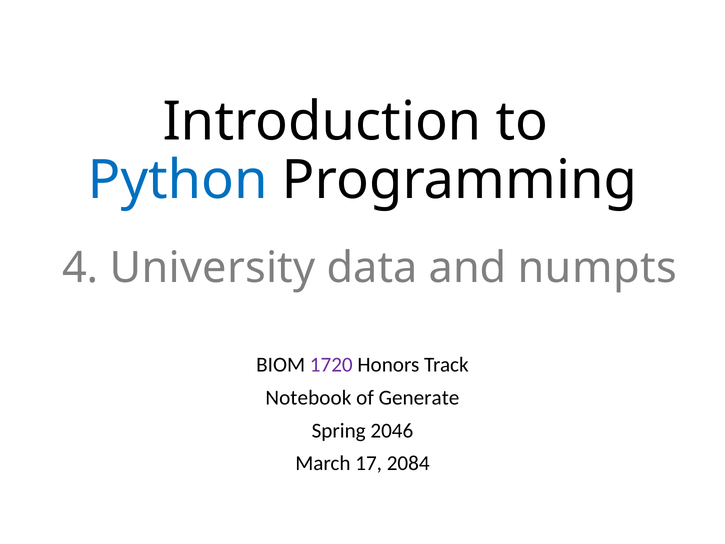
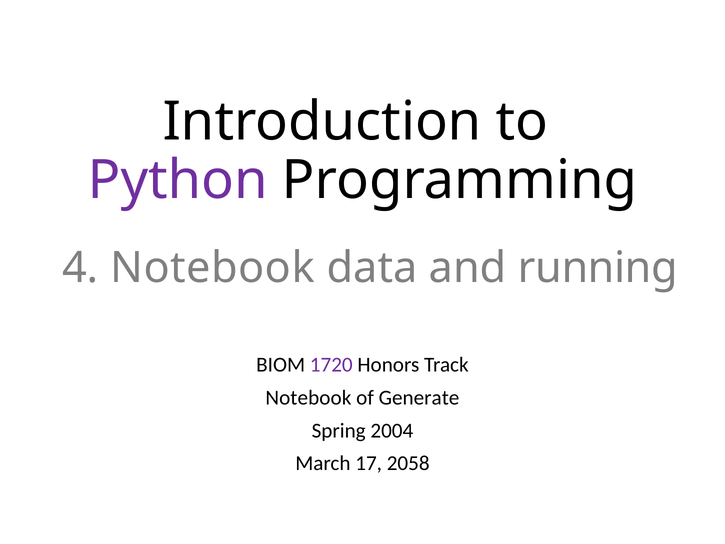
Python colour: blue -> purple (178, 180)
4 University: University -> Notebook (213, 268)
numpts: numpts -> running (598, 268)
2046: 2046 -> 2004 (392, 430)
2084: 2084 -> 2058 (408, 463)
